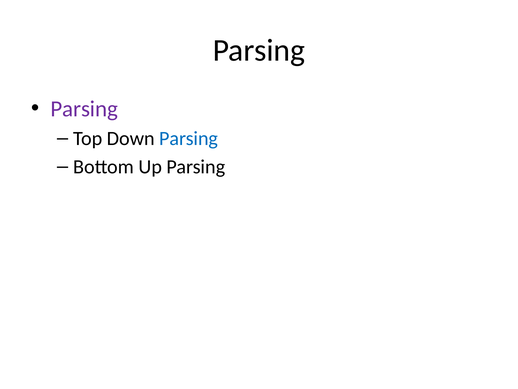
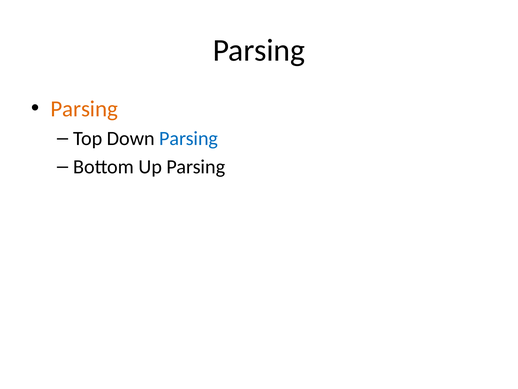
Parsing colour: purple -> orange (84, 109)
